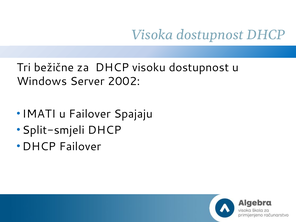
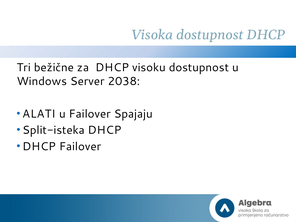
2002: 2002 -> 2038 (124, 81)
IMATI: IMATI -> ALATI (39, 114)
Split-smjeli: Split-smjeli -> Split-isteka (53, 130)
